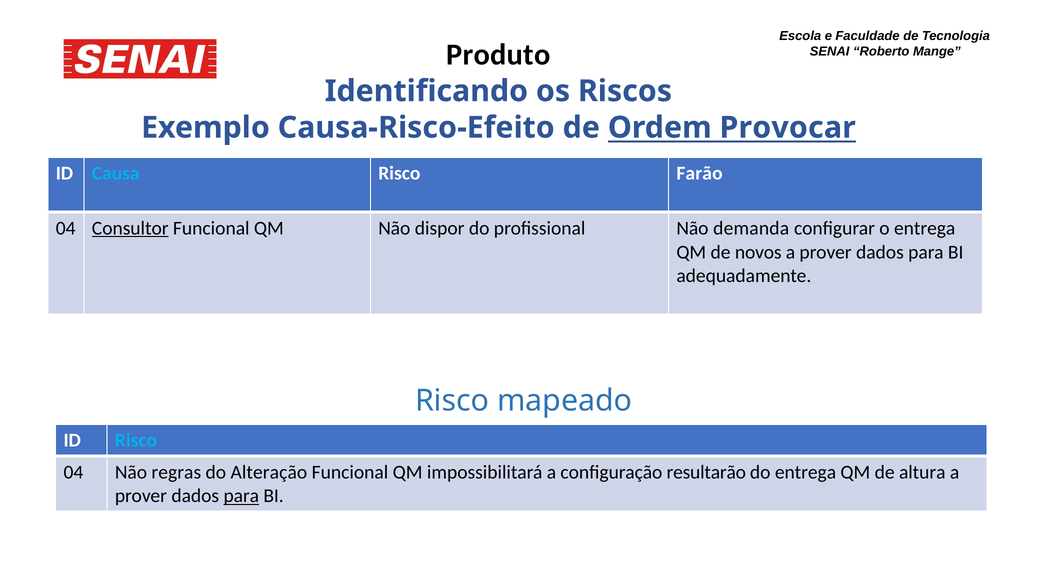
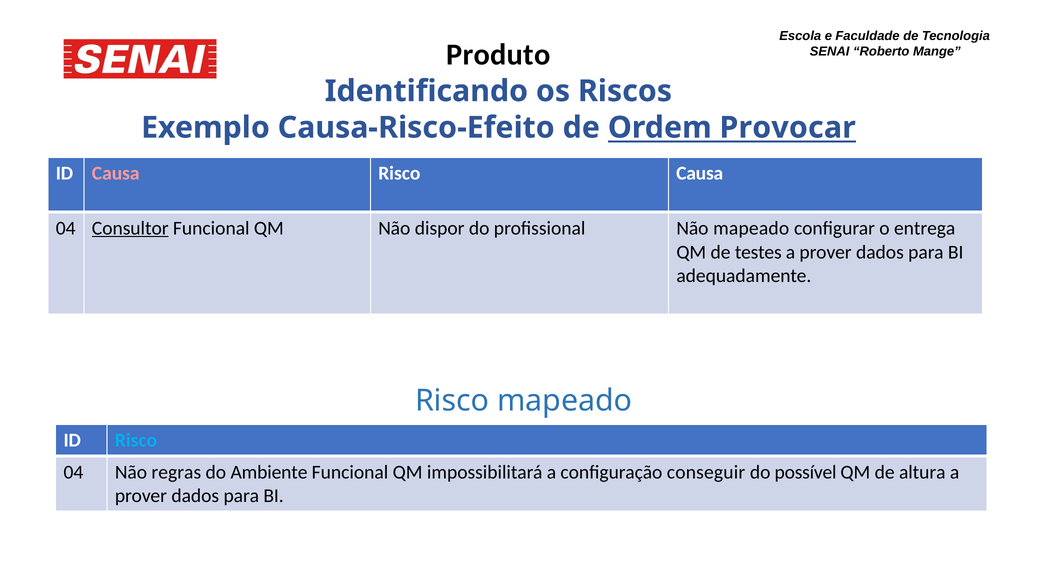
Causa colour: light blue -> pink (116, 174)
Risco Farão: Farão -> Causa (700, 174)
Não demanda: demanda -> mapeado (751, 228)
novos: novos -> testes (758, 252)
Alteração: Alteração -> Ambiente (269, 472)
resultarão: resultarão -> conseguir (706, 472)
do entrega: entrega -> possível (806, 472)
para underline: present -> none (241, 496)
